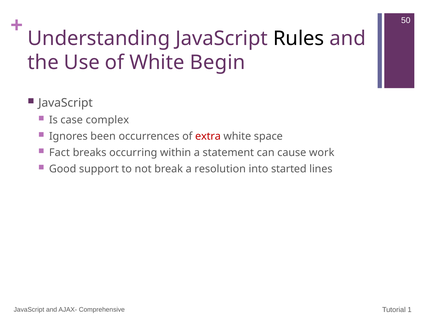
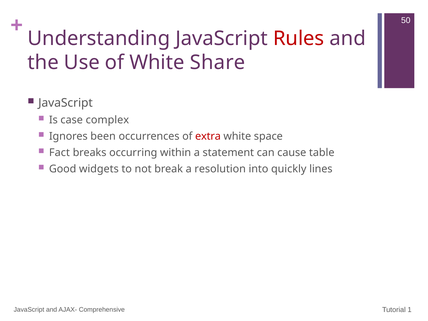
Rules colour: black -> red (299, 38)
Begin: Begin -> Share (218, 63)
work: work -> table (322, 153)
support: support -> widgets (99, 169)
started: started -> quickly (289, 169)
